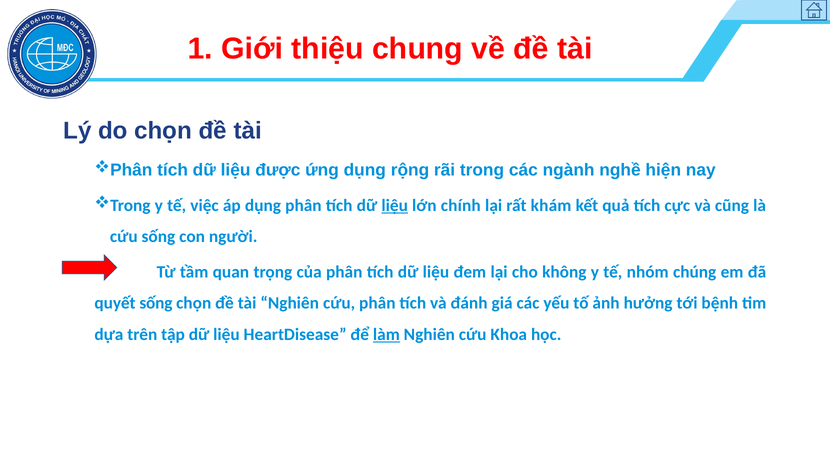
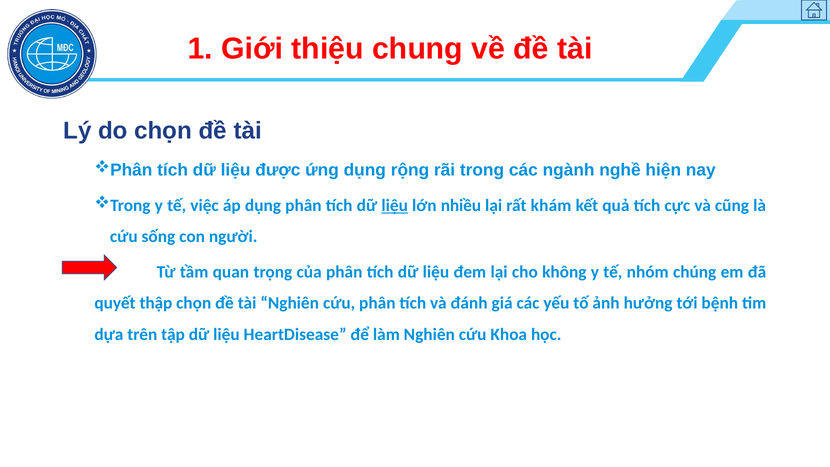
chính: chính -> nhiều (461, 205)
quyết sống: sống -> thập (156, 303)
làm underline: present -> none (386, 334)
